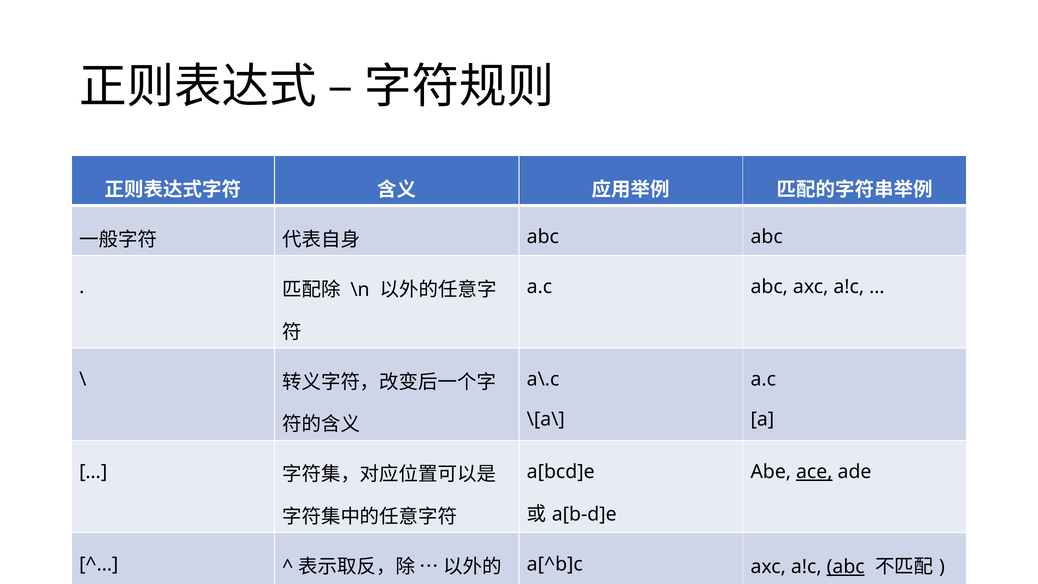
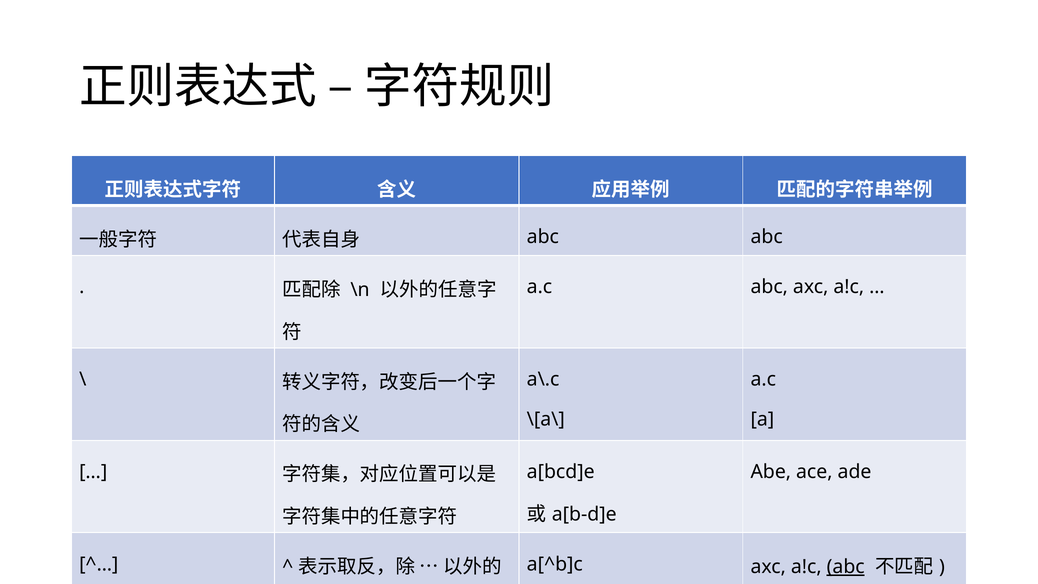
ace underline: present -> none (814, 472)
